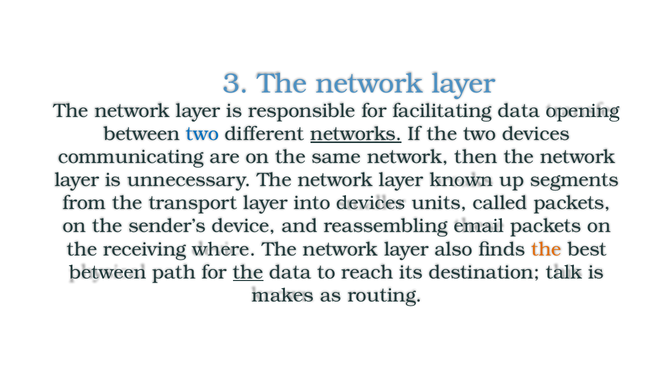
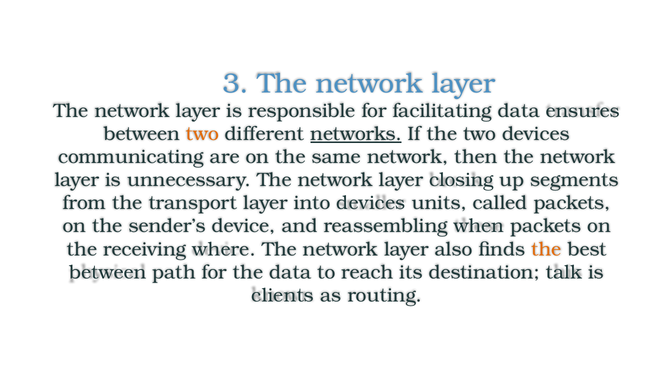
opening: opening -> ensures (583, 111)
two colour: blue -> orange (202, 134)
known: known -> closing (461, 180)
email: email -> when (479, 226)
the underline: present -> none (248, 272)
makes: makes -> clients (283, 295)
